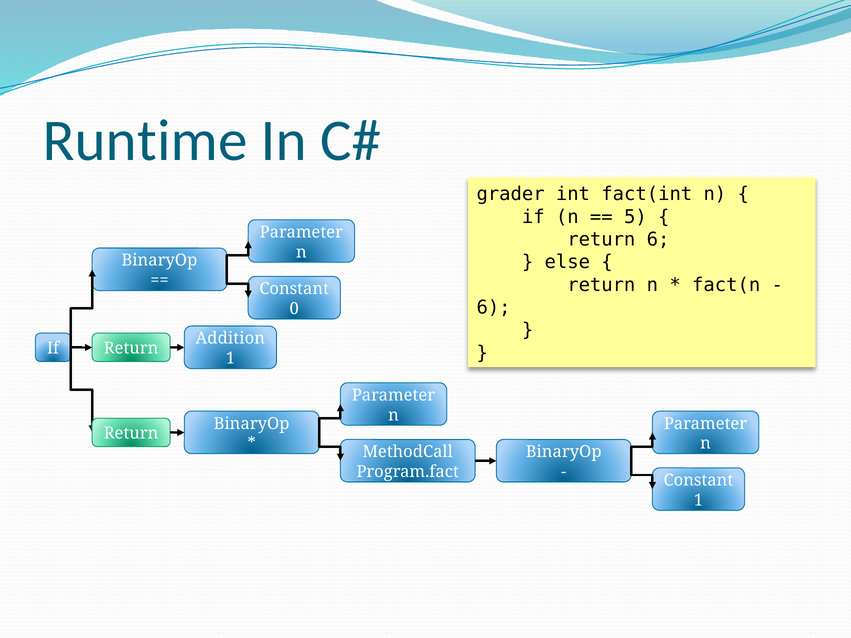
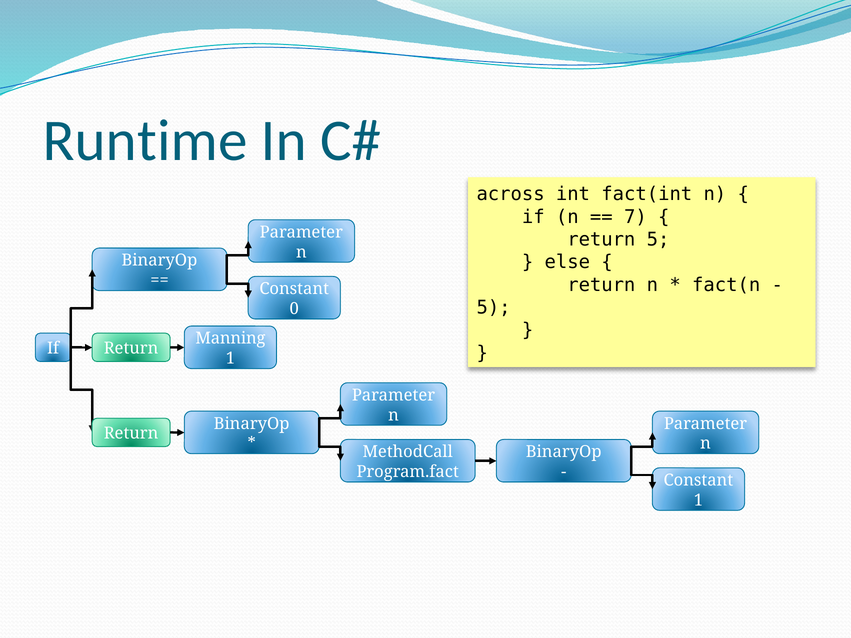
grader: grader -> across (511, 194)
5: 5 -> 7 (635, 217)
return 6: 6 -> 5 (658, 240)
6: 6 -> 5 (494, 308)
Addition: Addition -> Manning (230, 339)
